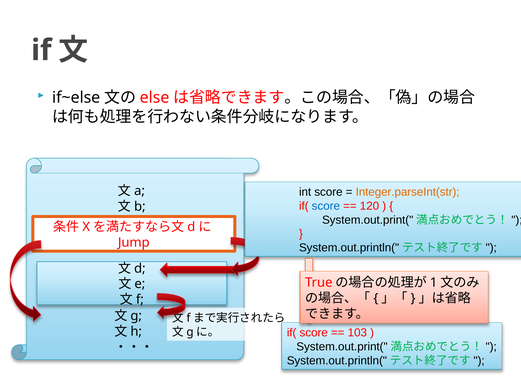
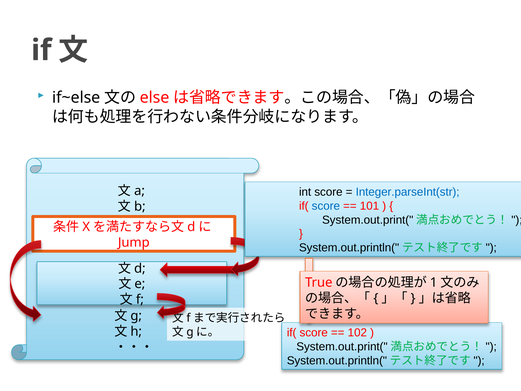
Integer.parseInt(str colour: orange -> blue (408, 192)
120: 120 -> 101 (369, 206)
103: 103 -> 102 (357, 333)
